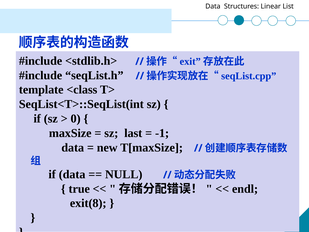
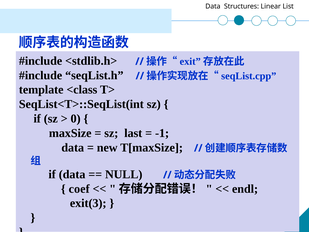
true: true -> coef (79, 189)
exit(8: exit(8 -> exit(3 (88, 203)
